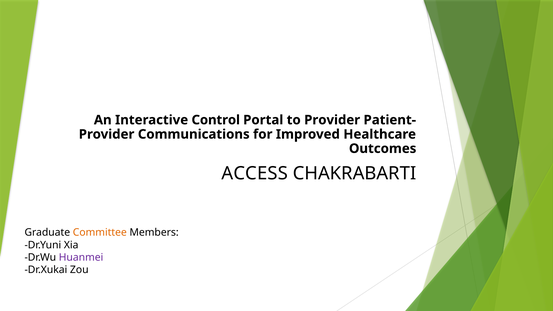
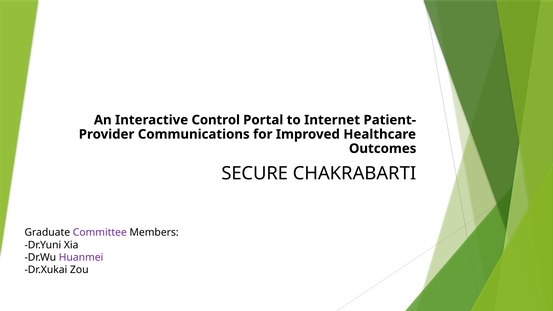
to Provider: Provider -> Internet (332, 120)
ACCESS: ACCESS -> SECURE (255, 173)
Committee colour: orange -> purple (100, 233)
